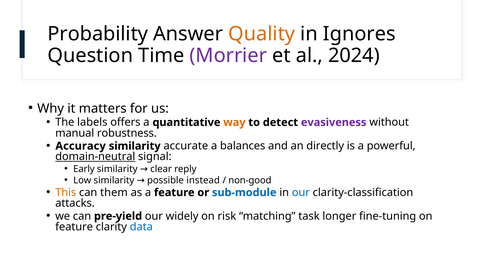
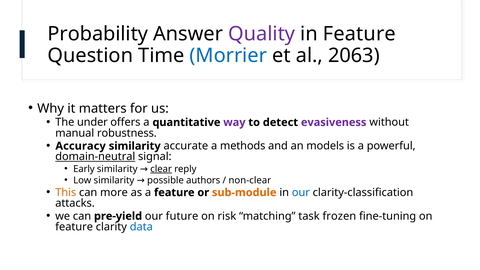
Quality colour: orange -> purple (262, 34)
in Ignores: Ignores -> Feature (359, 34)
Morrier colour: purple -> blue (228, 56)
2024: 2024 -> 2063 (354, 56)
labels: labels -> under (92, 122)
way colour: orange -> purple (234, 122)
balances: balances -> methods (243, 146)
directly: directly -> models (325, 146)
clear underline: none -> present (161, 169)
instead: instead -> authors (203, 180)
non-good: non-good -> non-clear (250, 180)
them: them -> more (114, 193)
sub-module colour: blue -> orange (244, 193)
widely: widely -> future (182, 216)
longer: longer -> frozen (339, 216)
